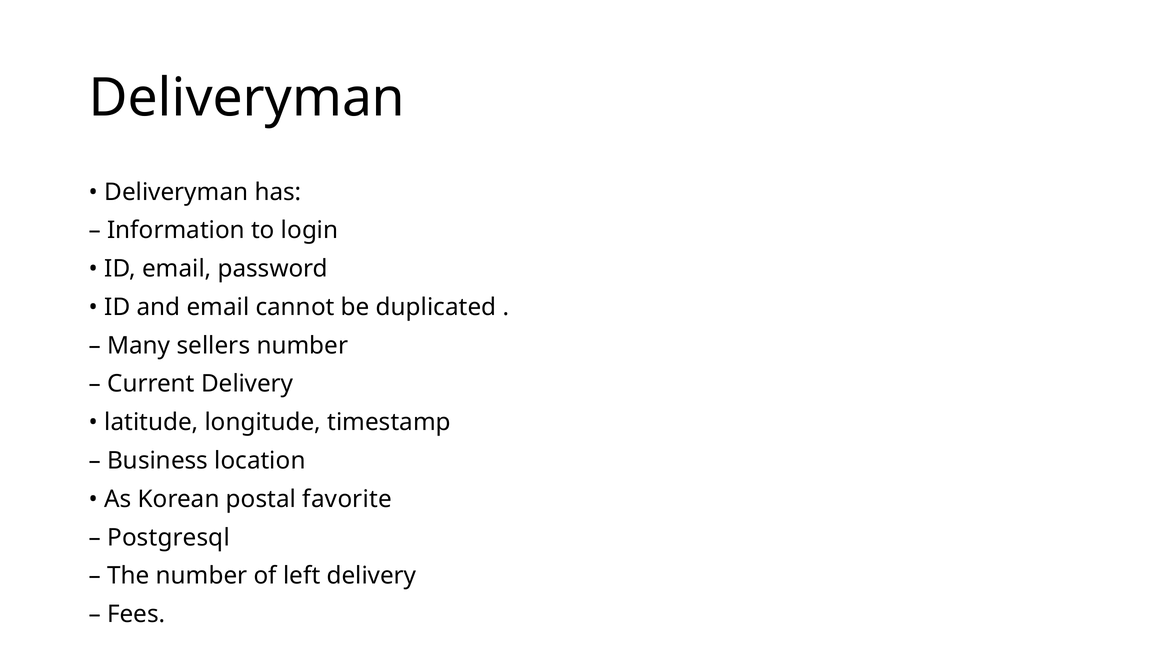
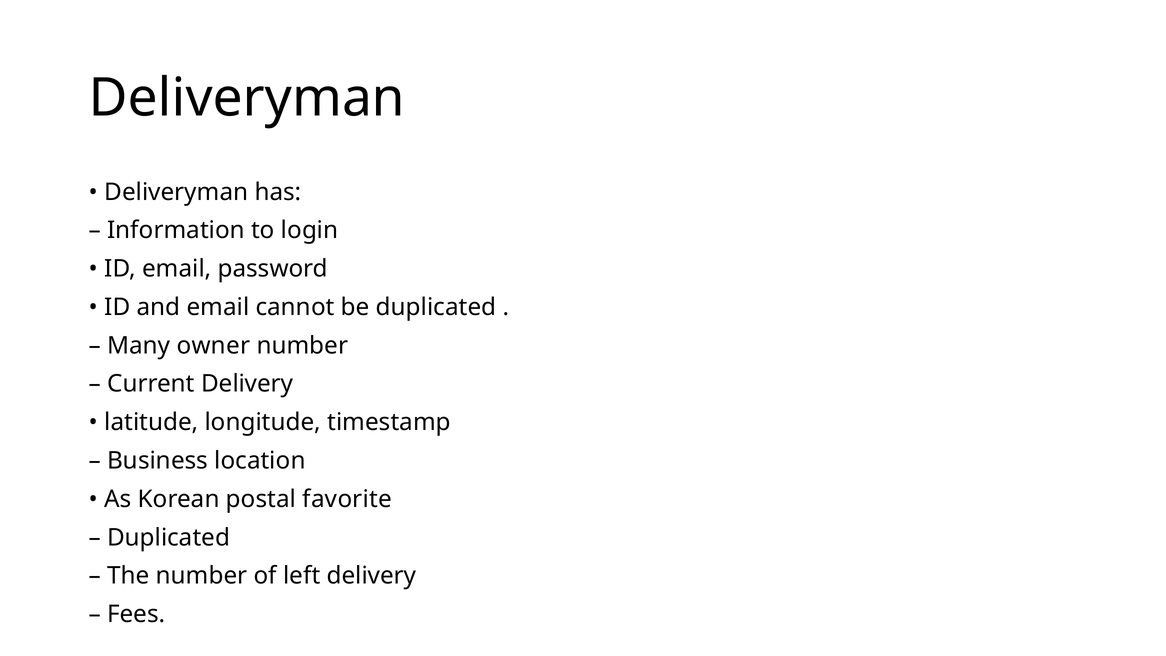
sellers: sellers -> owner (213, 345)
Postgresql: Postgresql -> Duplicated (169, 537)
